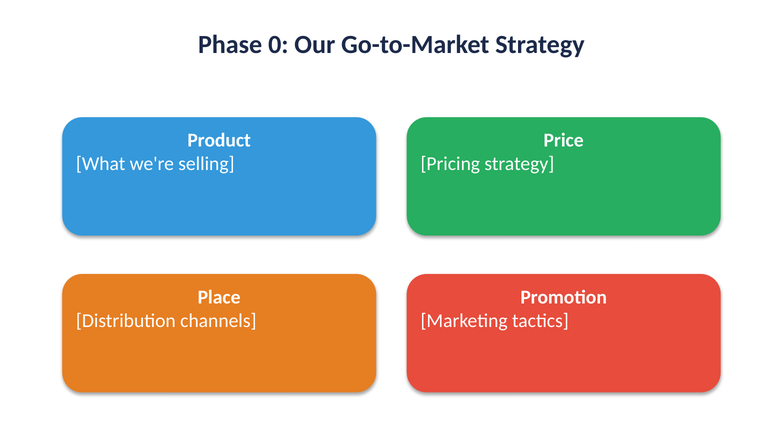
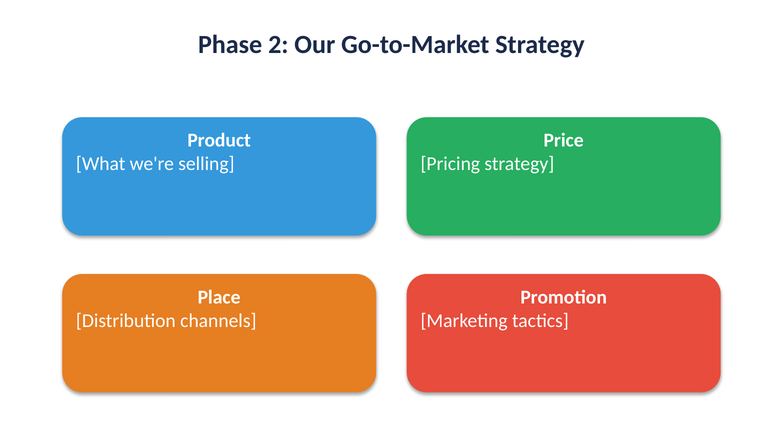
0: 0 -> 2 (278, 45)
